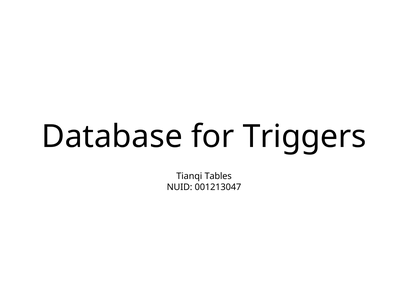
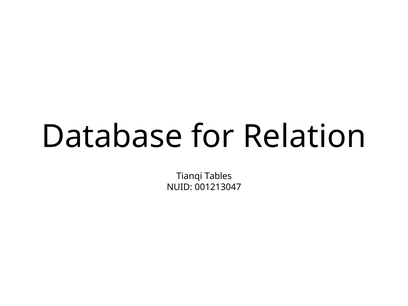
Triggers: Triggers -> Relation (304, 137)
